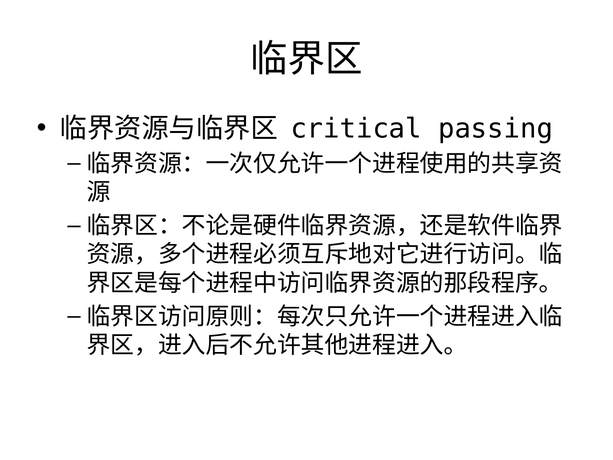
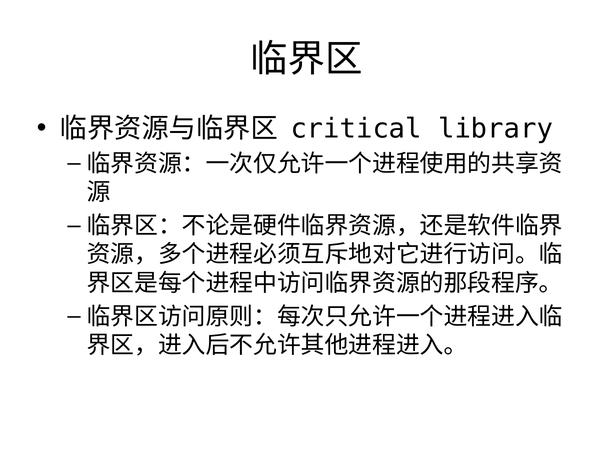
passing: passing -> library (496, 129)
